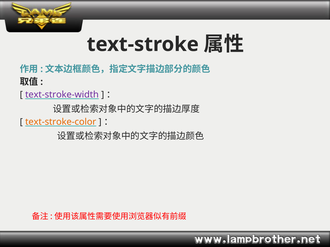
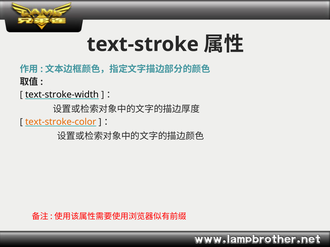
text-stroke-width colour: purple -> black (62, 95)
